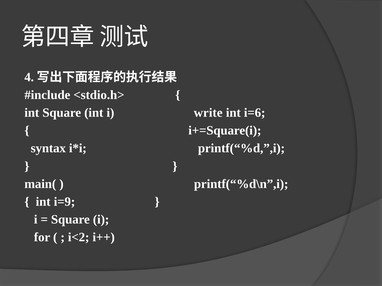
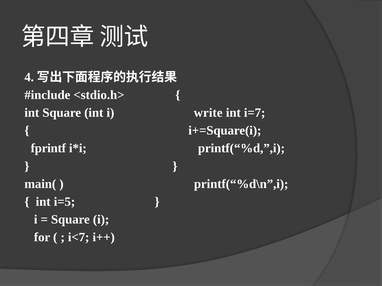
i=6: i=6 -> i=7 (255, 113)
syntax: syntax -> fprintf (48, 149)
i=9: i=9 -> i=5 (64, 202)
i<2: i<2 -> i<7 (79, 238)
